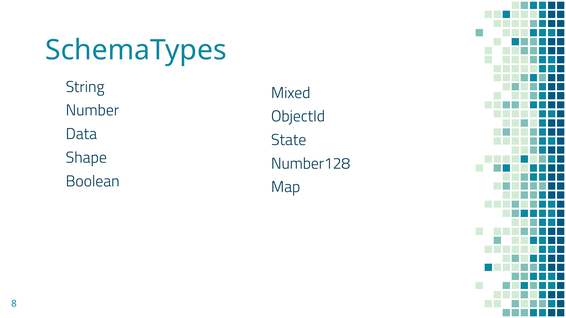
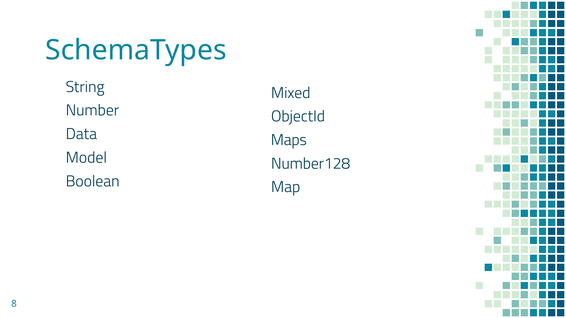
State: State -> Maps (289, 140)
Shape: Shape -> Model (86, 158)
